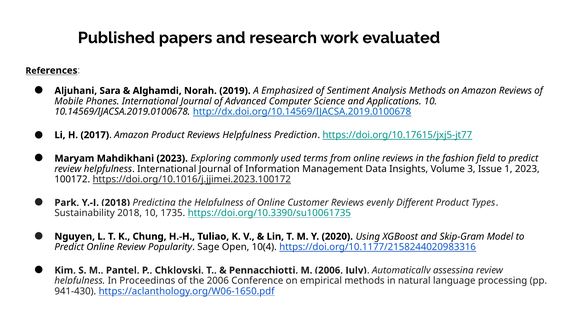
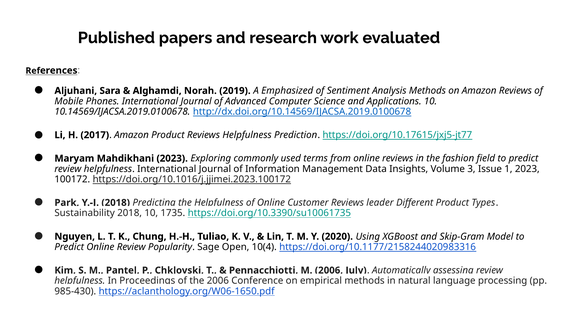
evenly: evenly -> leader (380, 202)
941-430: 941-430 -> 985-430 (75, 291)
